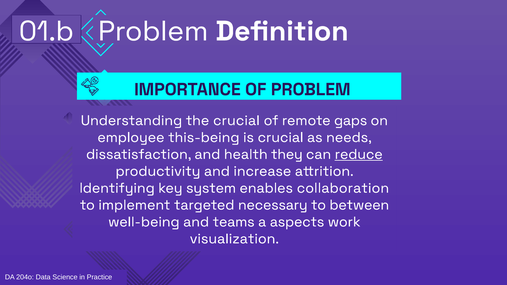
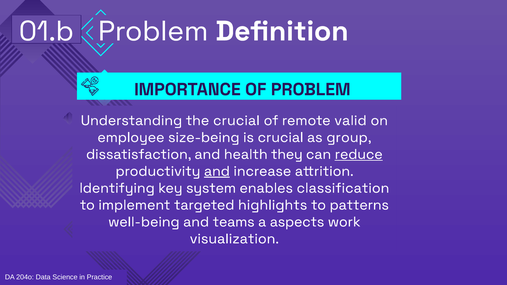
gaps: gaps -> valid (350, 121)
this-being: this-being -> size-being (204, 137)
needs: needs -> group (349, 137)
and underline: none -> present (217, 171)
collaboration: collaboration -> classification (343, 188)
necessary: necessary -> highlights (273, 205)
between: between -> patterns (359, 205)
